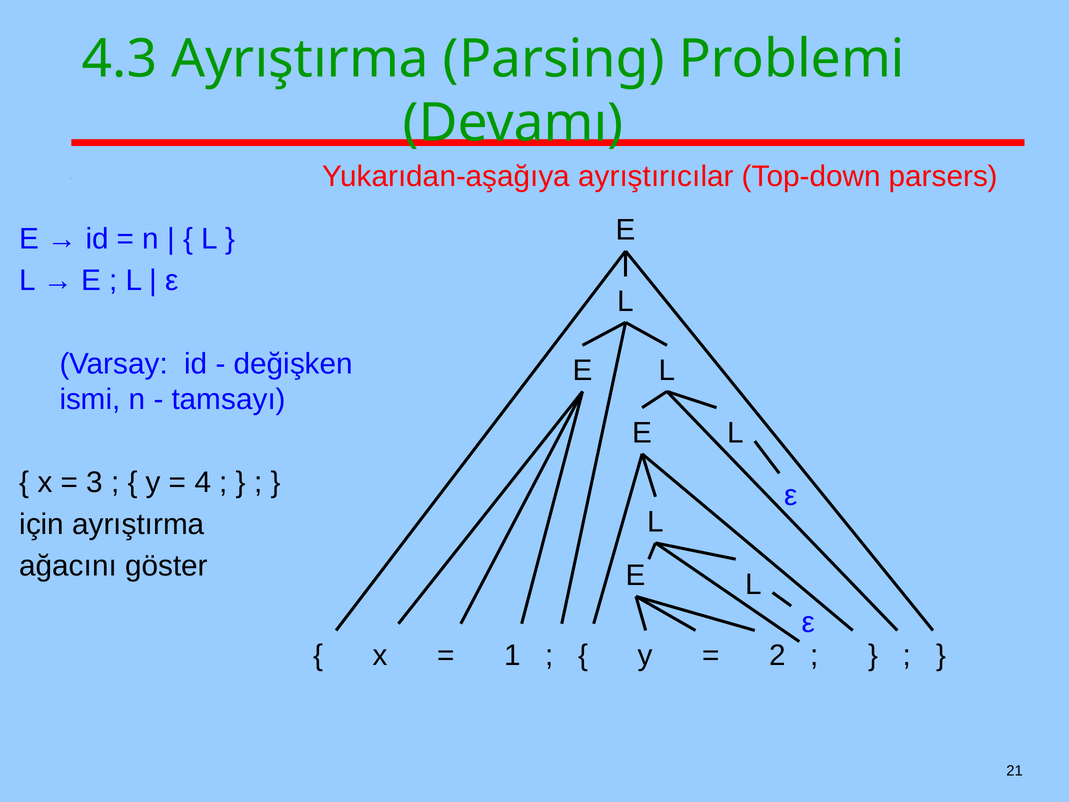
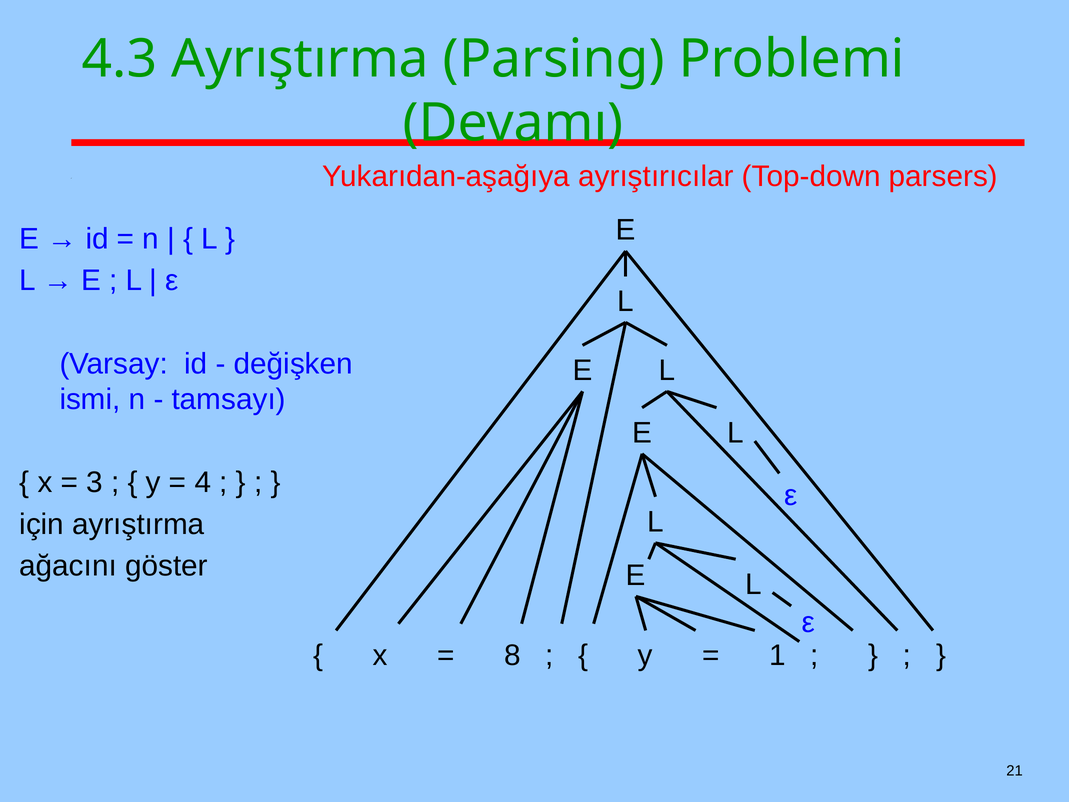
1: 1 -> 8 (512, 655)
2: 2 -> 1 (777, 655)
